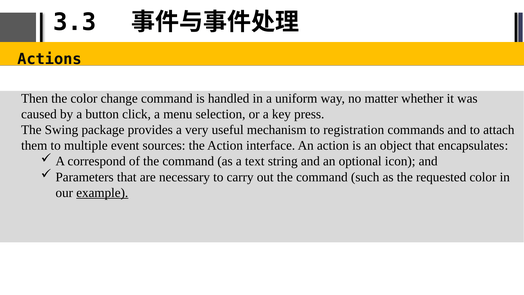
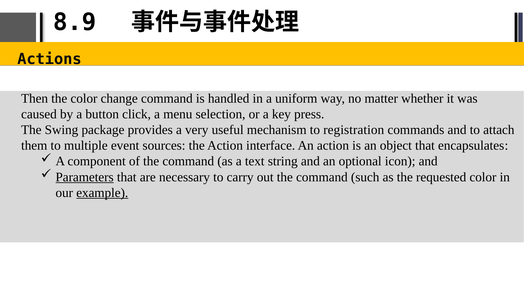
3.3: 3.3 -> 8.9 (75, 22)
correspond: correspond -> component (97, 161)
Parameters underline: none -> present (85, 177)
